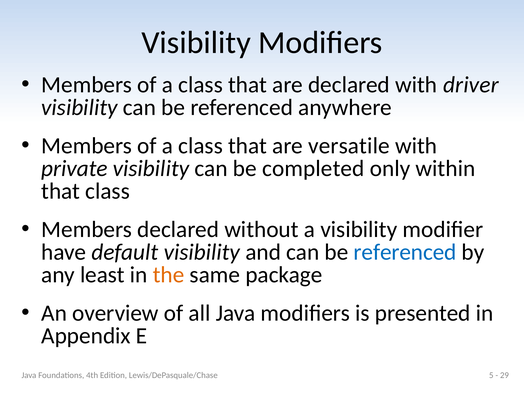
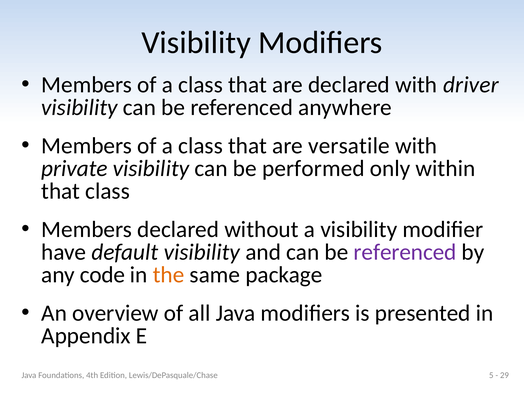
completed: completed -> performed (313, 169)
referenced colour: blue -> purple (405, 252)
least: least -> code (102, 275)
